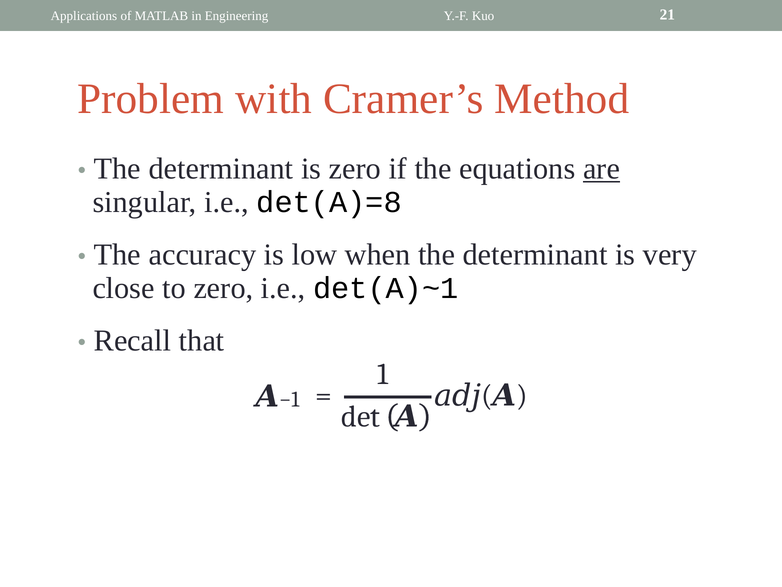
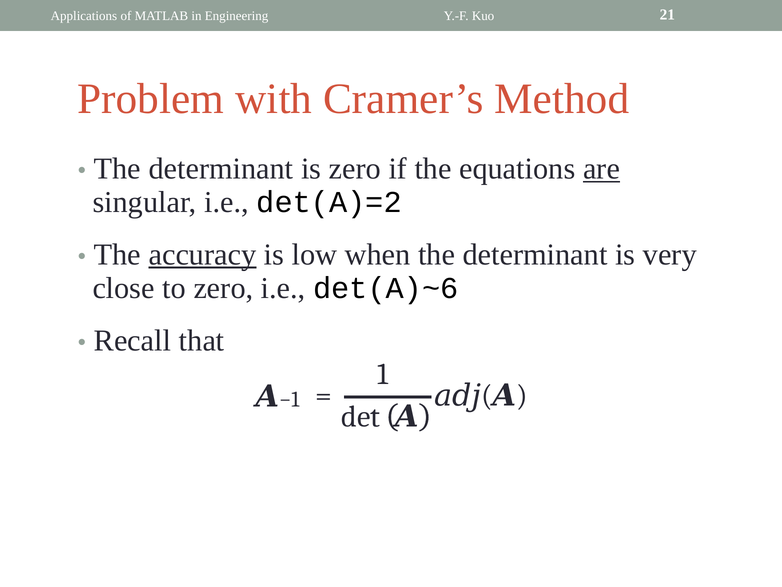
det(A)=8: det(A)=8 -> det(A)=2 (329, 202)
accuracy underline: none -> present (202, 254)
det(A)~1: det(A)~1 -> det(A)~6 (386, 288)
